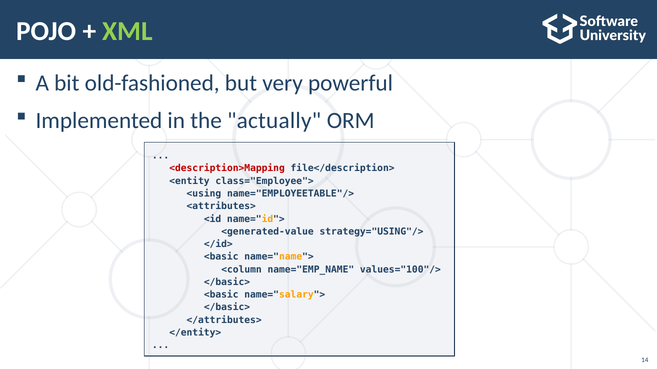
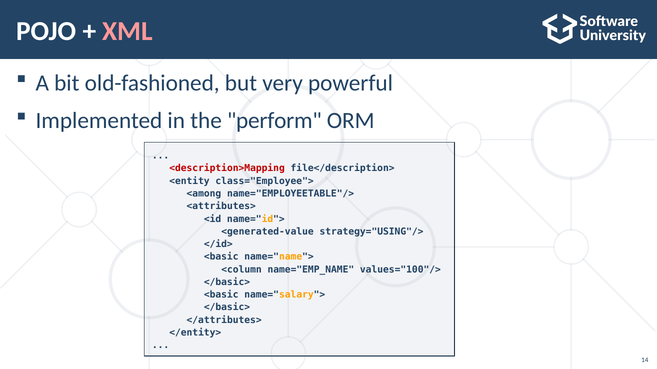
XML colour: light green -> pink (128, 31)
actually: actually -> perform (274, 121)
<using: <using -> <among (204, 194)
